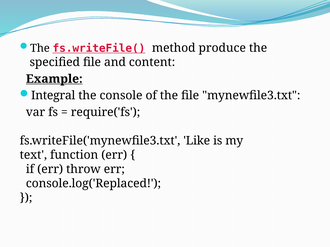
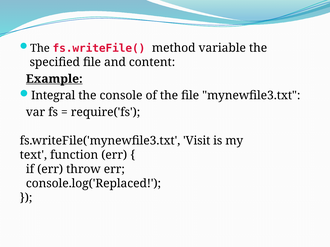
fs.writeFile( underline: present -> none (99, 48)
produce: produce -> variable (222, 48)
Like: Like -> Visit (197, 141)
